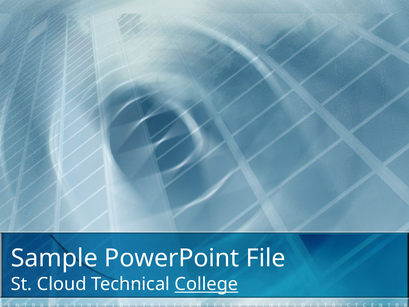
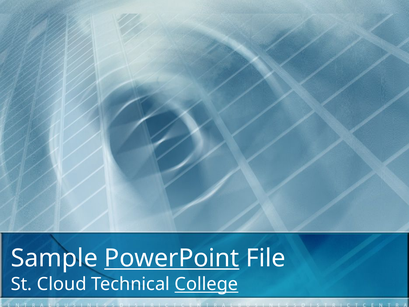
PowerPoint underline: none -> present (172, 258)
